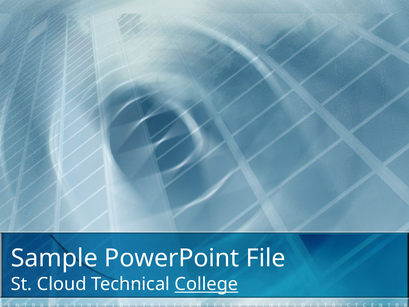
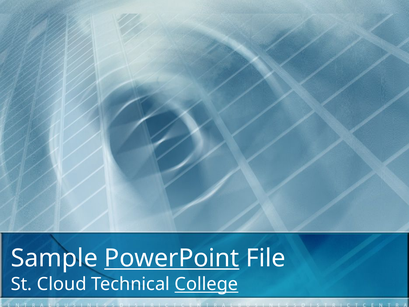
PowerPoint underline: none -> present (172, 258)
